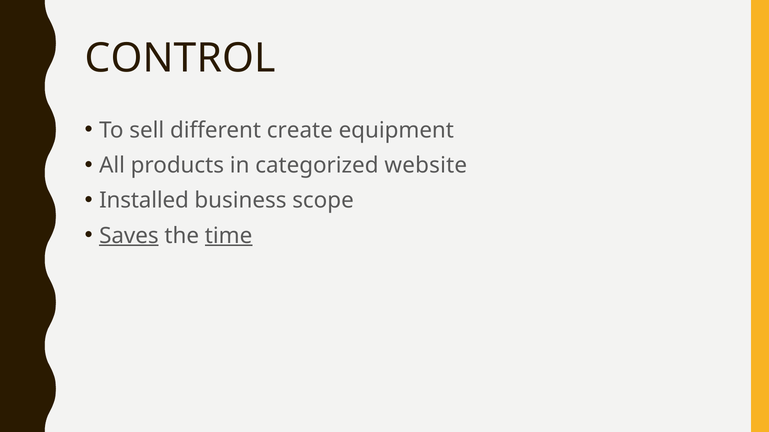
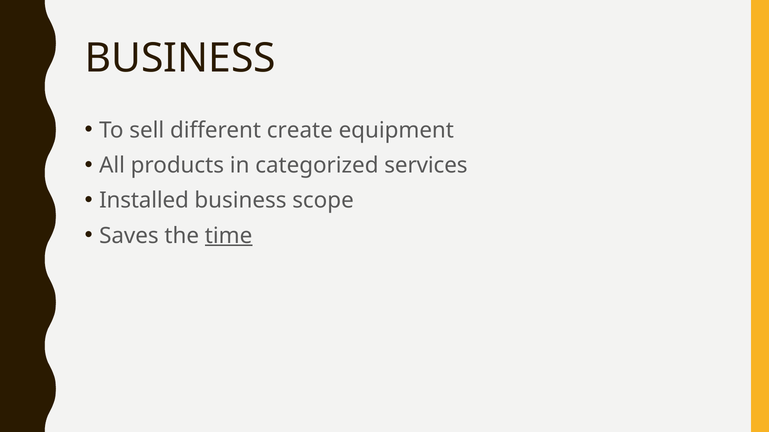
CONTROL: CONTROL -> BUSINESS (180, 58)
website: website -> services (426, 166)
Saves underline: present -> none (129, 236)
